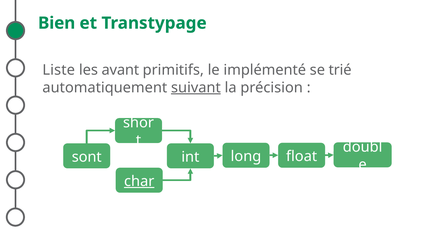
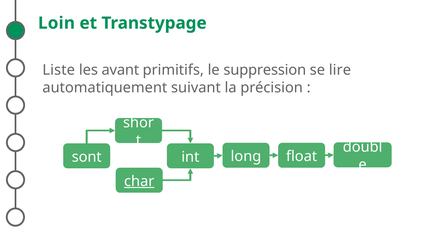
Bien: Bien -> Loin (56, 23)
implémenté: implémenté -> suppression (265, 70)
trié: trié -> lire (340, 70)
suivant underline: present -> none (196, 88)
